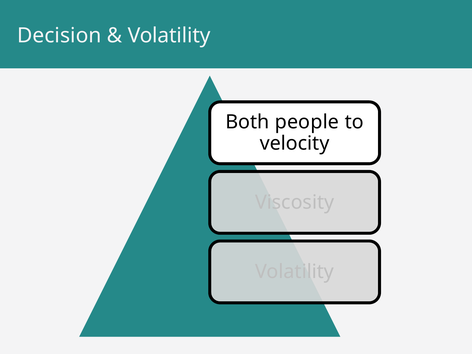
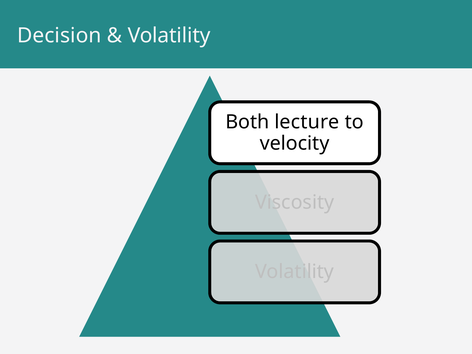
people: people -> lecture (307, 122)
